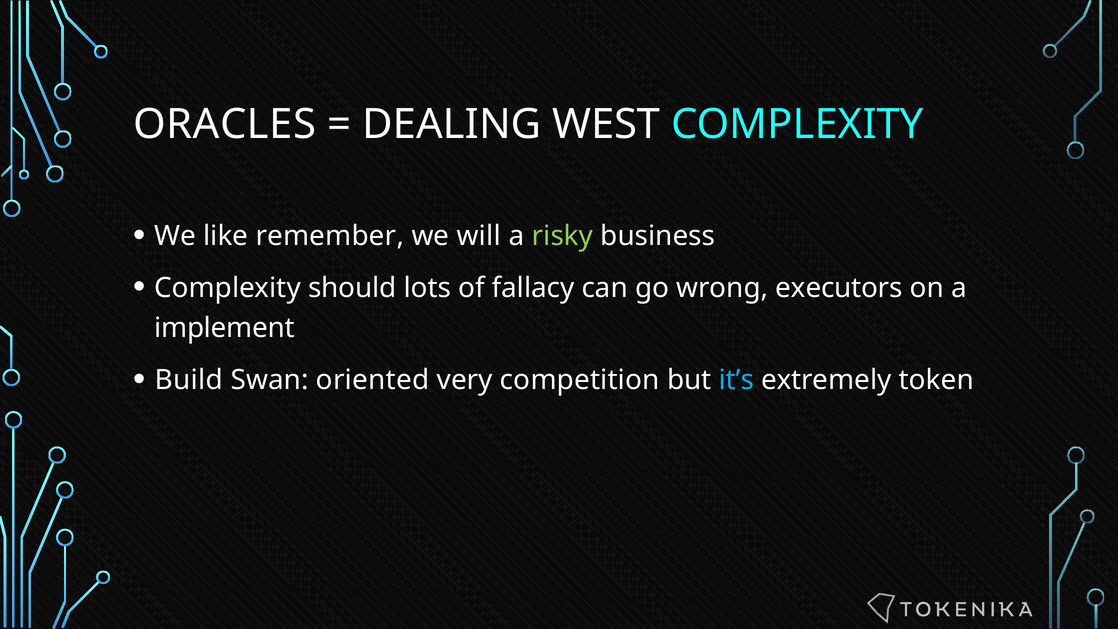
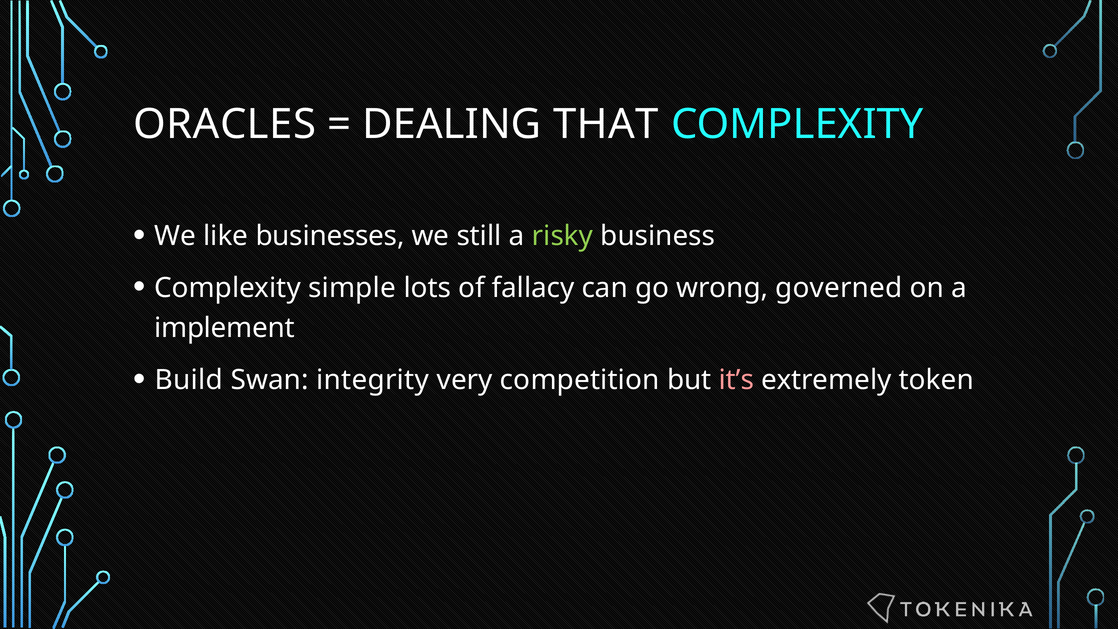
WEST: WEST -> THAT (606, 124)
remember: remember -> businesses (330, 236)
will: will -> still (479, 236)
should: should -> simple (352, 288)
executors: executors -> governed (839, 288)
oriented: oriented -> integrity (373, 380)
it’s colour: light blue -> pink (736, 380)
